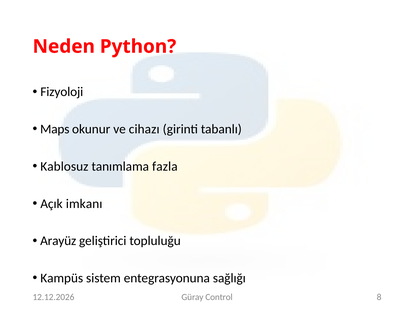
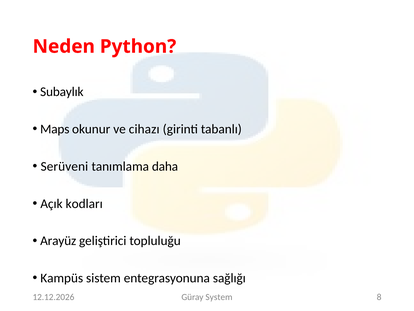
Fizyoloji: Fizyoloji -> Subaylık (62, 92)
Kablosuz: Kablosuz -> Serüveni (64, 166)
fazla: fazla -> daha (165, 166)
imkanı: imkanı -> kodları (84, 203)
Control: Control -> System (219, 297)
